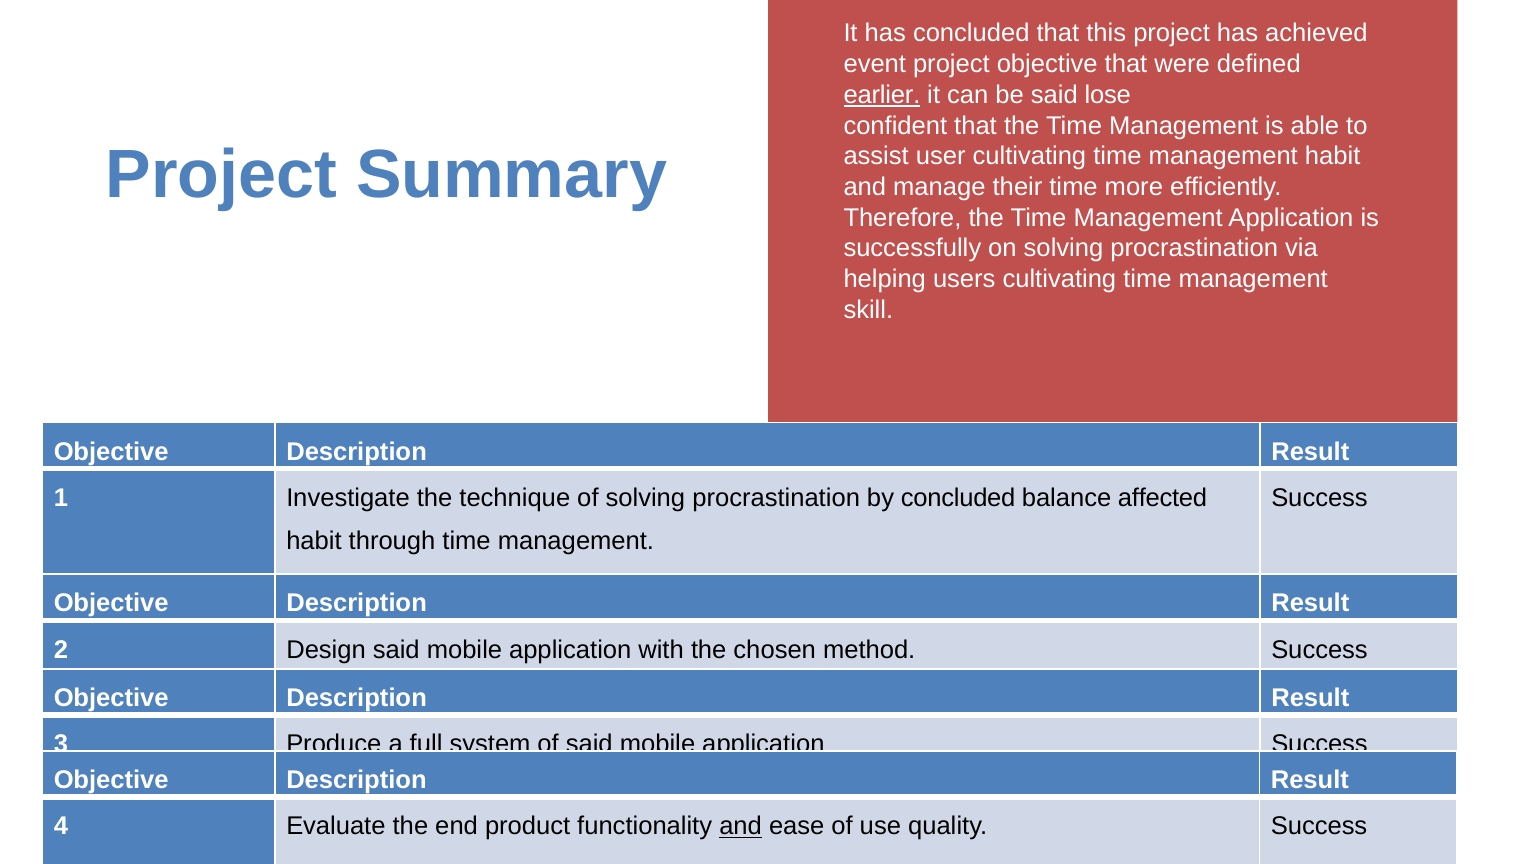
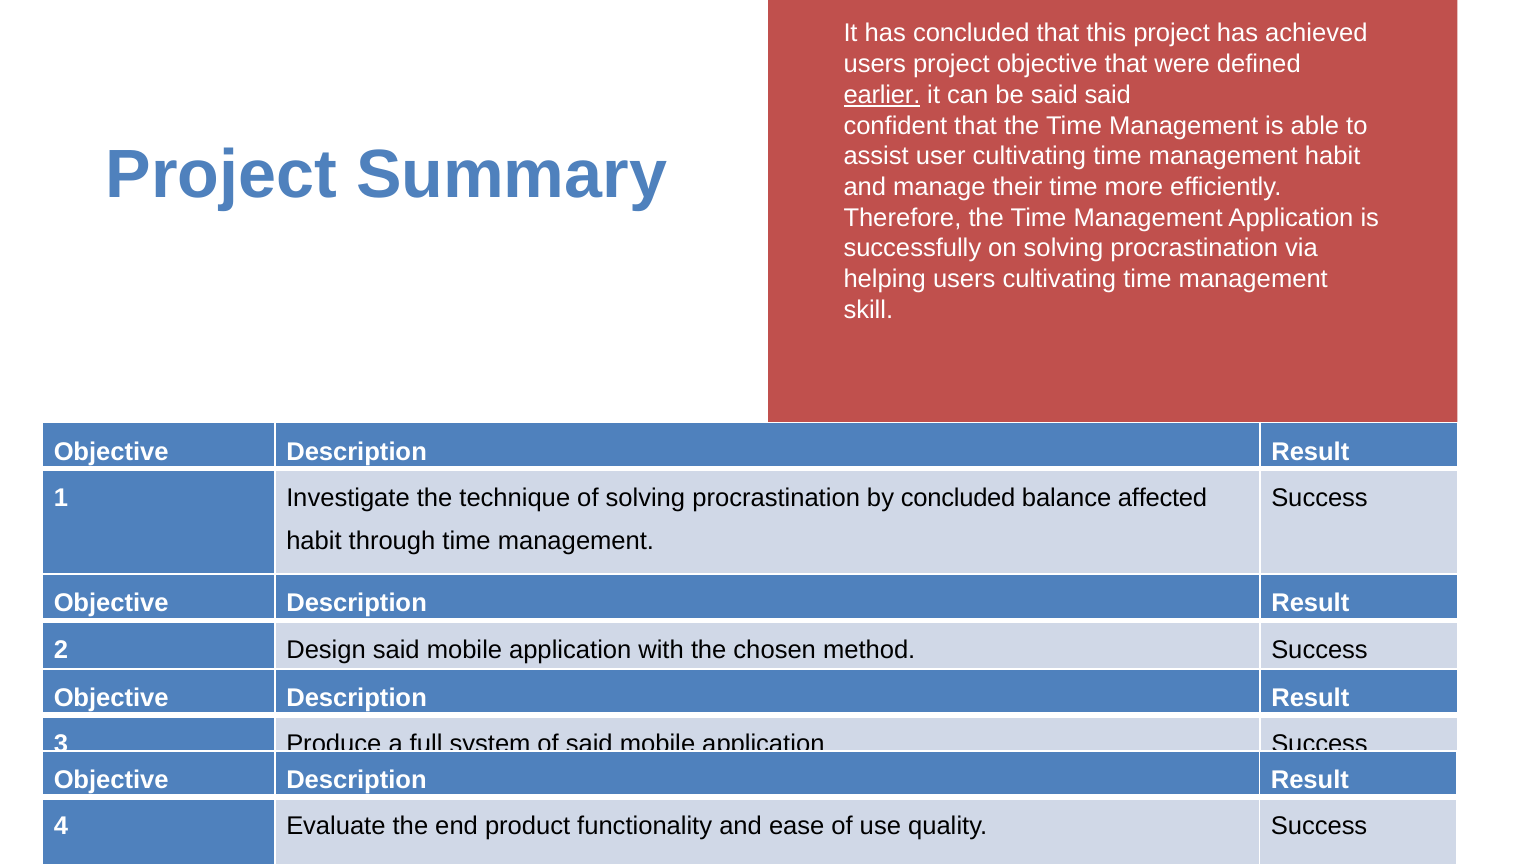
event: event -> users (875, 64)
said lose: lose -> said (1108, 95)
and underline: present -> none (741, 826)
